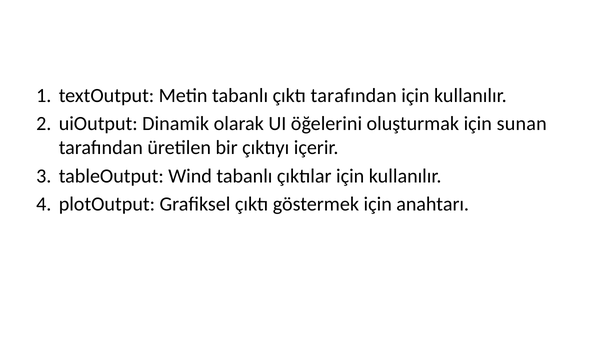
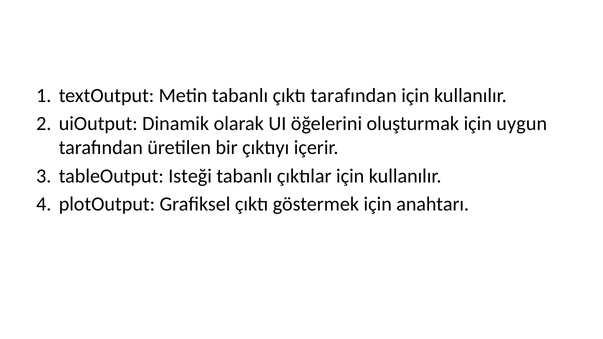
sunan: sunan -> uygun (522, 124)
Wind: Wind -> Isteği (190, 176)
